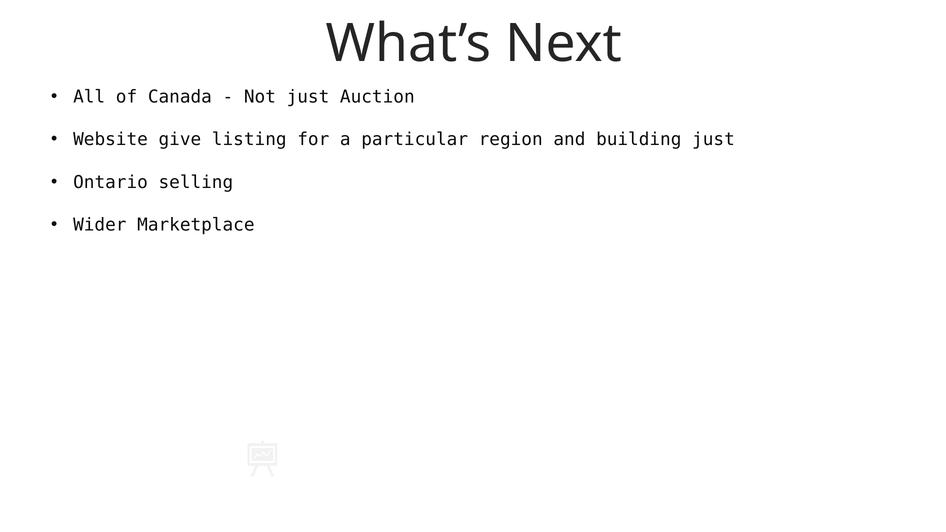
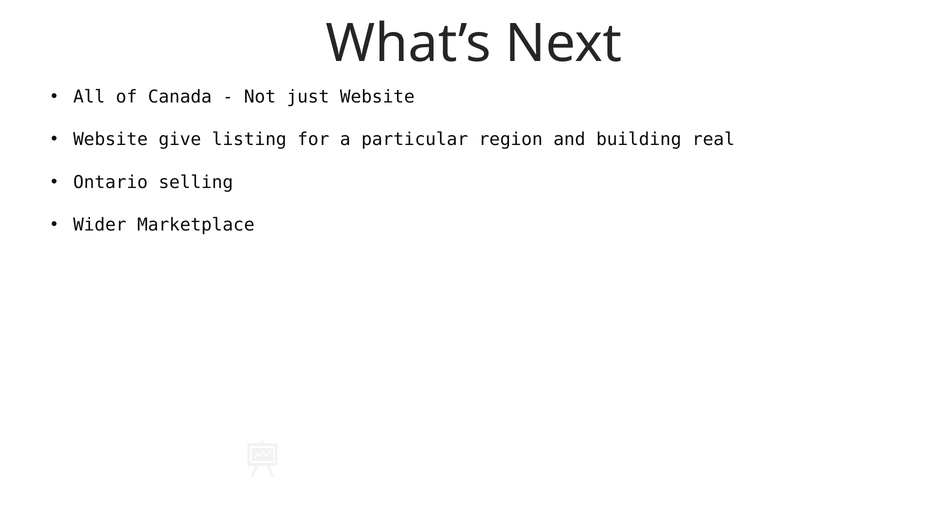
just Auction: Auction -> Website (377, 97)
building just: just -> real (713, 140)
